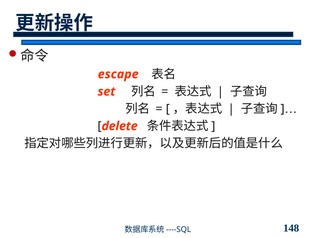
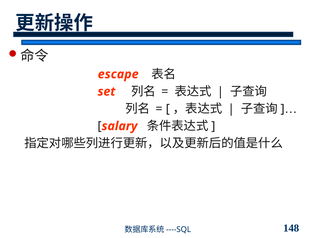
delete: delete -> salary (120, 126)
